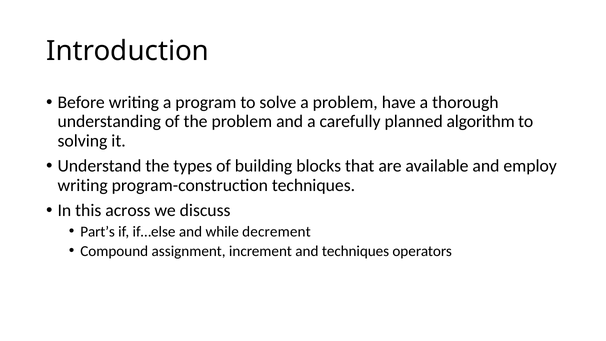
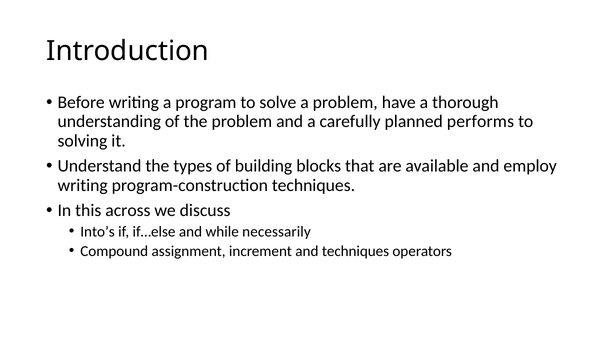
algorithm: algorithm -> performs (480, 122)
Part’s: Part’s -> Into’s (98, 231)
decrement: decrement -> necessarily (276, 231)
